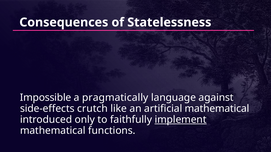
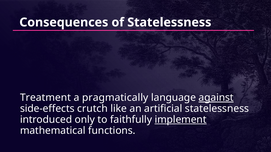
Impossible: Impossible -> Treatment (46, 98)
against underline: none -> present (216, 98)
artificial mathematical: mathematical -> statelessness (217, 109)
